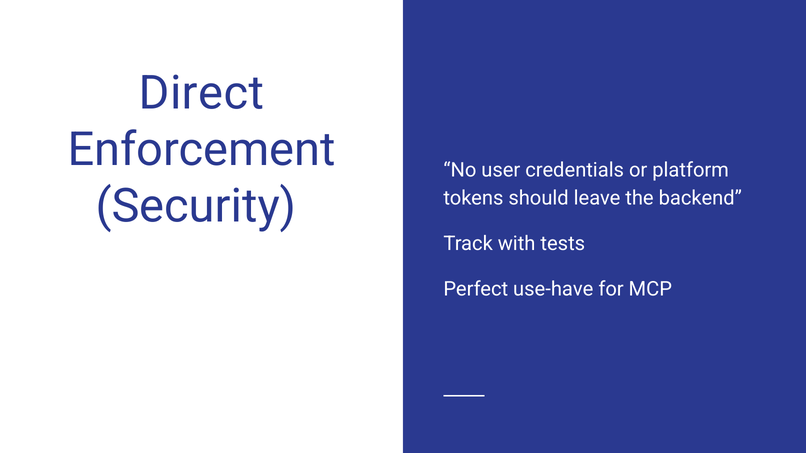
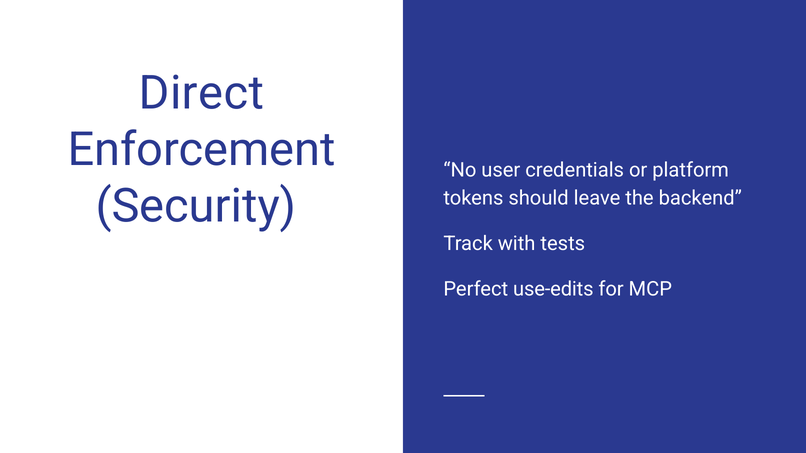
use-have: use-have -> use-edits (553, 289)
